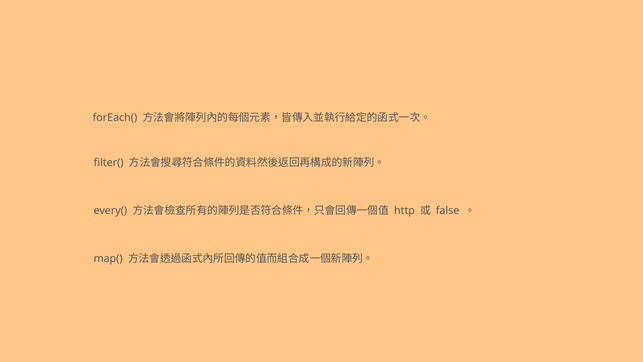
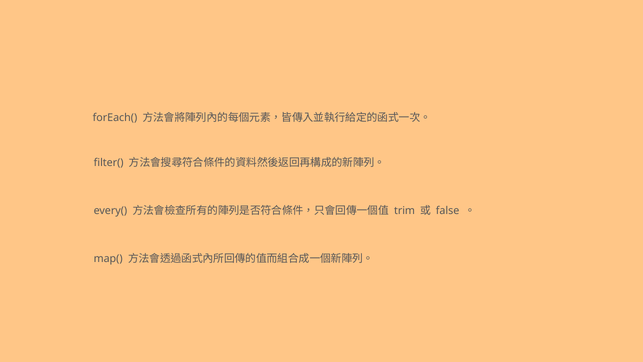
http: http -> trim (405, 210)
